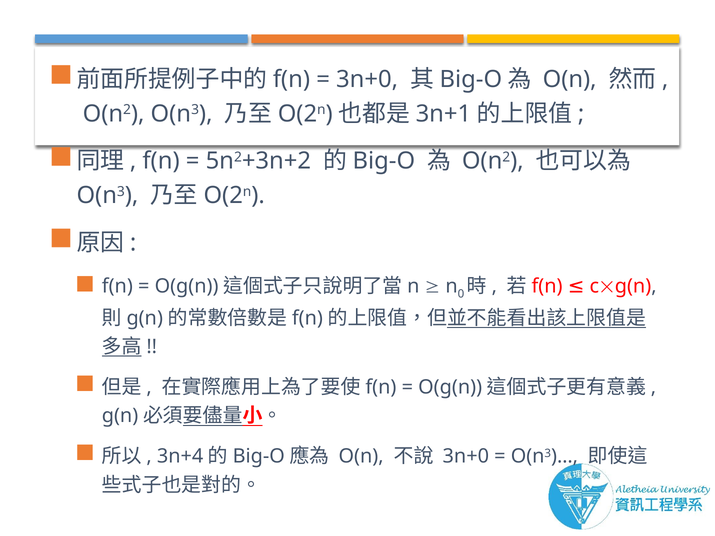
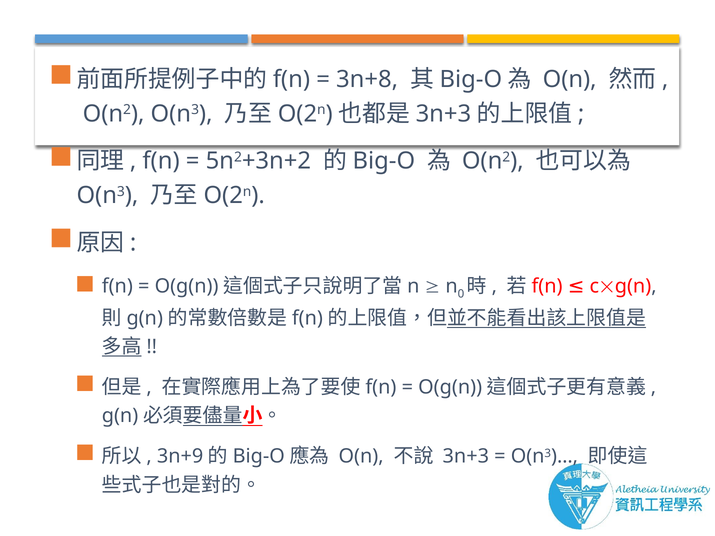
3n+0: 3n+0 -> 3n+8 (367, 79)
3n+1: 3n+1 -> 3n+3 (443, 114)
3n+4: 3n+4 -> 3n+9 (180, 457)
3n+0: 3n+0 -> 3n+3 (466, 457)
